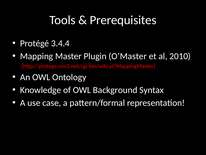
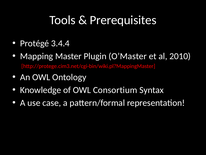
Background: Background -> Consortium (115, 90)
